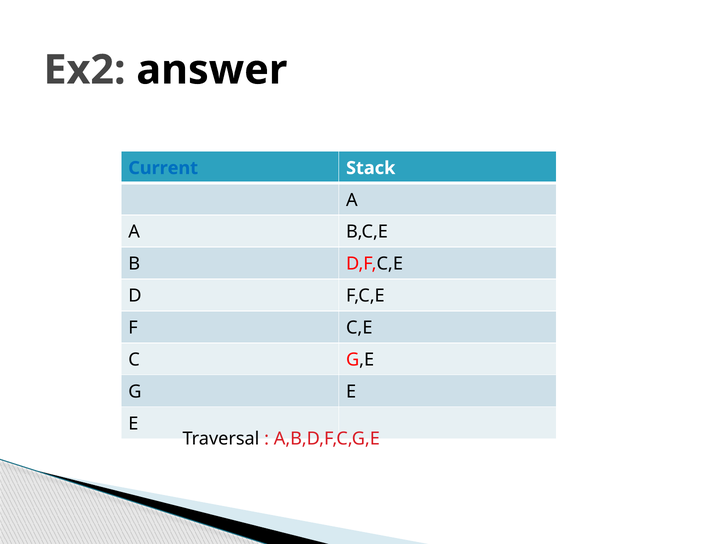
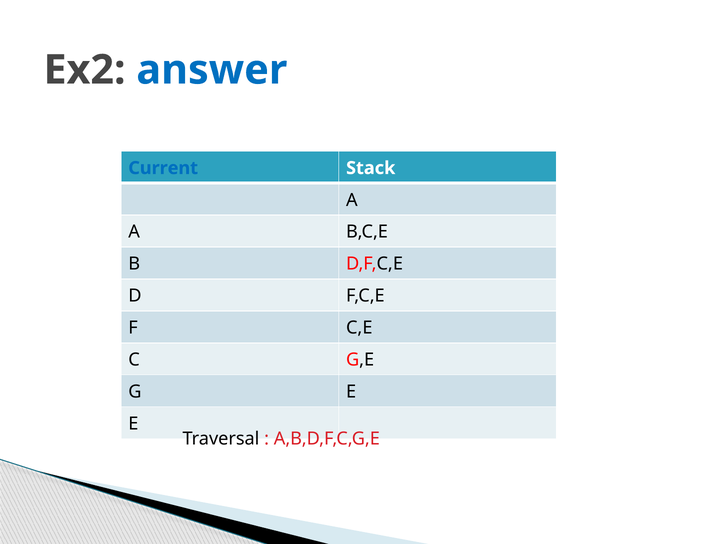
answer colour: black -> blue (212, 70)
